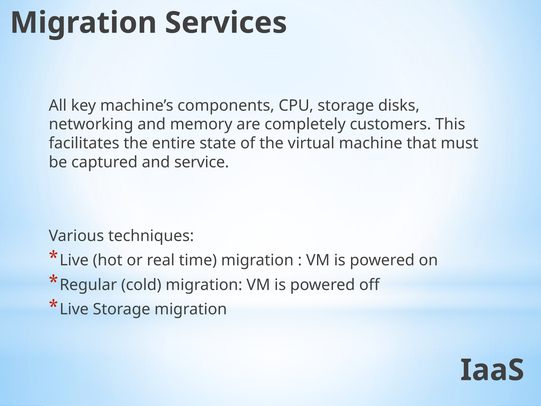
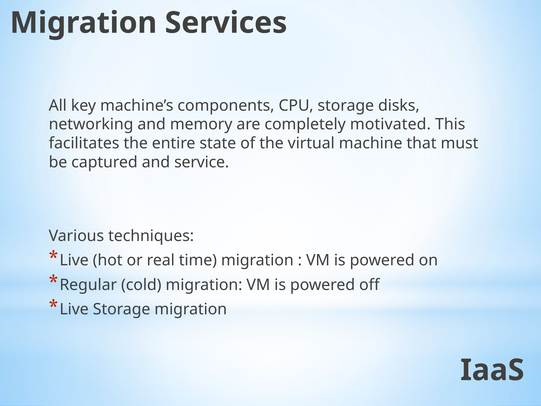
customers: customers -> motivated (390, 124)
